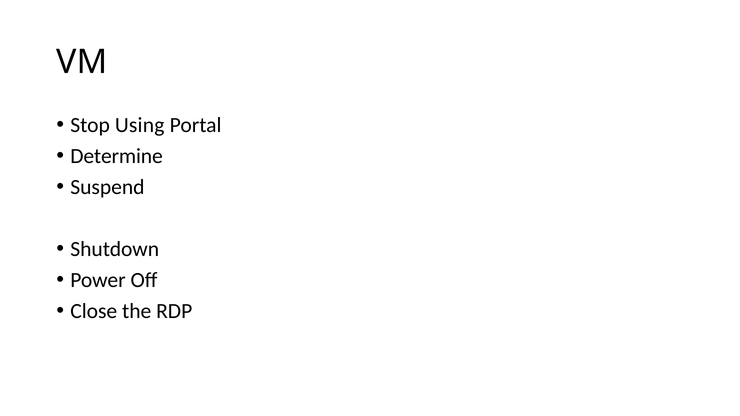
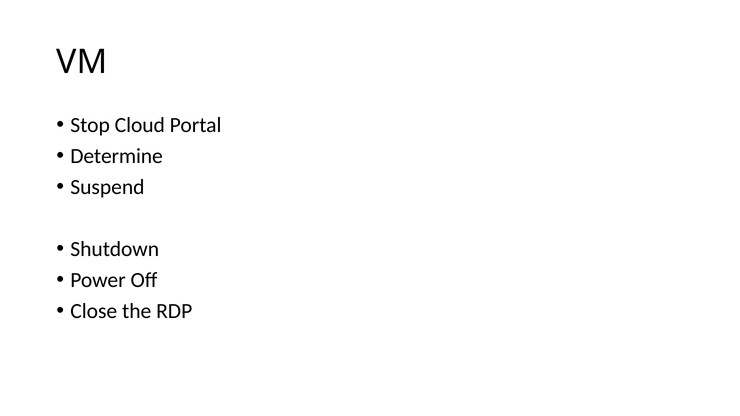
Using: Using -> Cloud (140, 125)
